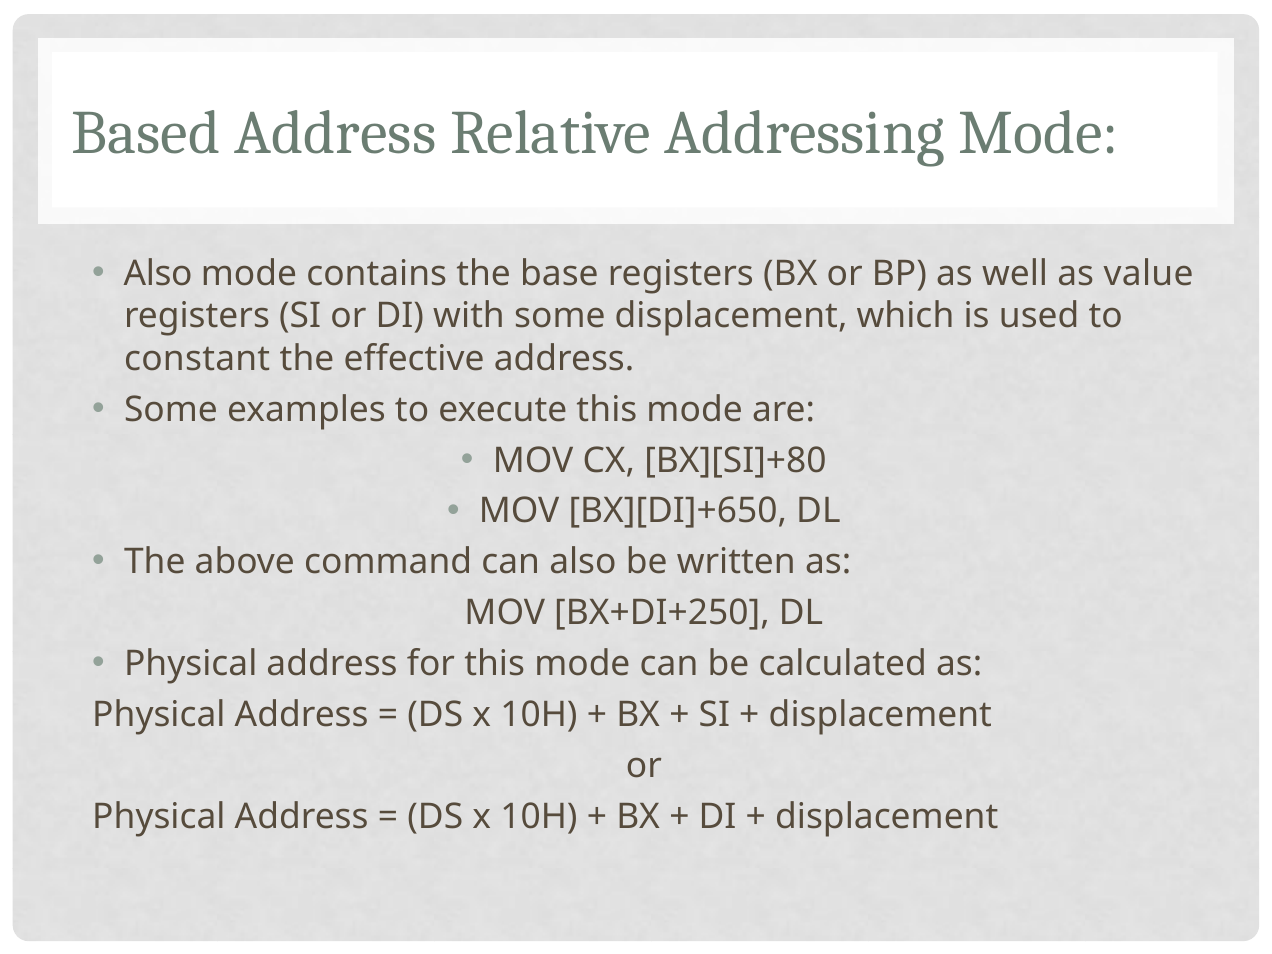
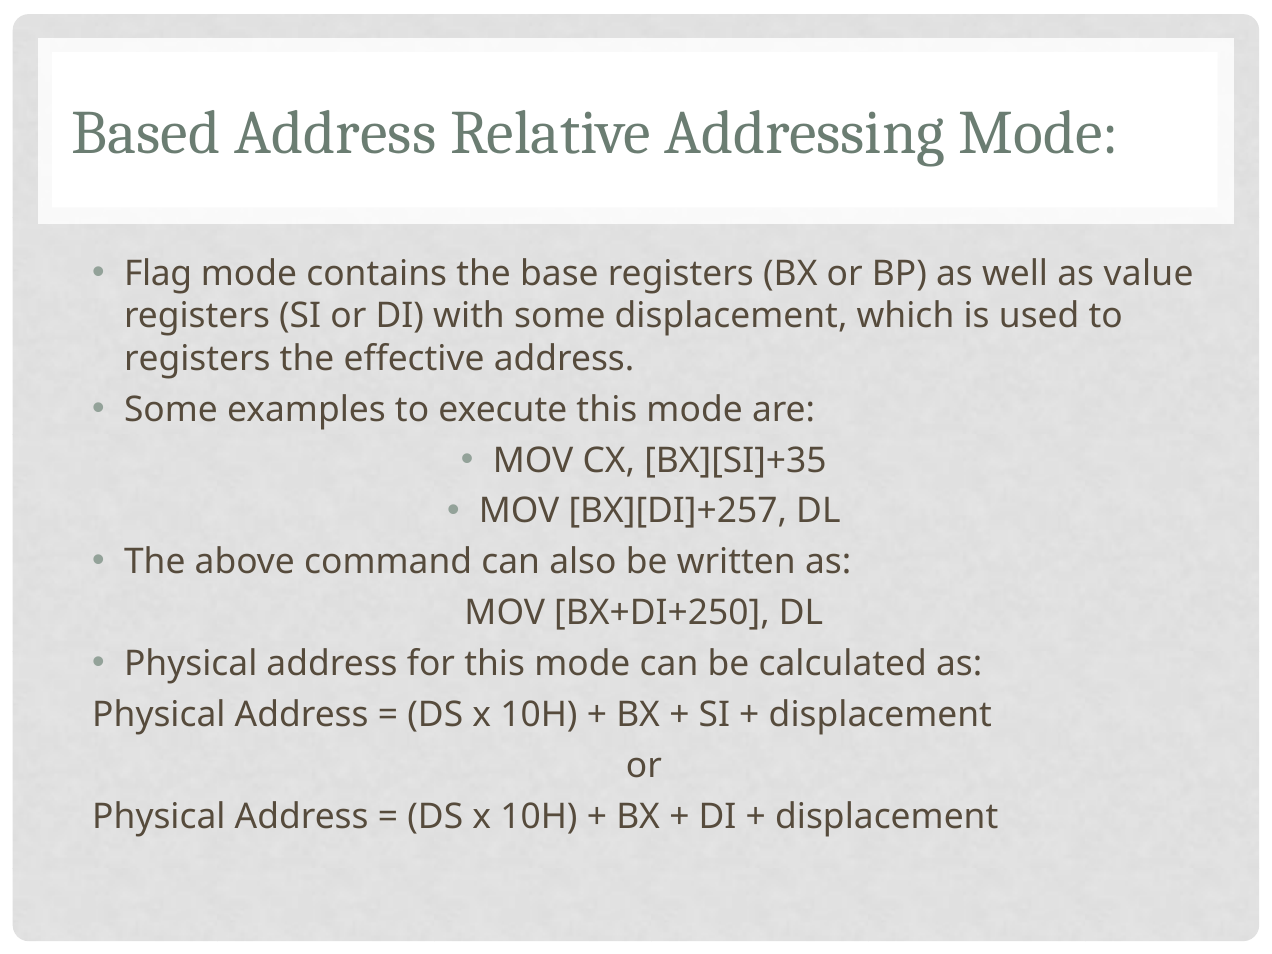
Also: Also -> Flag (158, 274)
constant: constant -> registers (197, 359)
BX][SI]+80: BX][SI]+80 -> BX][SI]+35 (735, 460)
BX][DI]+650: BX][DI]+650 -> BX][DI]+257 (678, 511)
